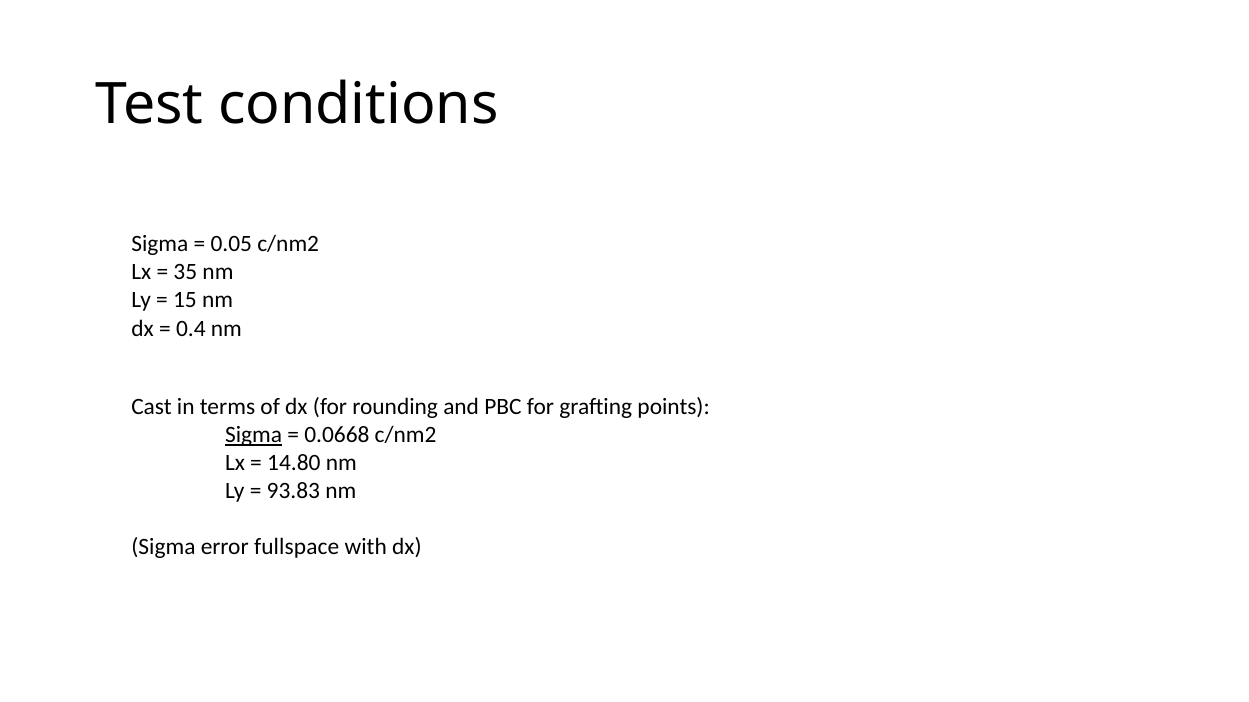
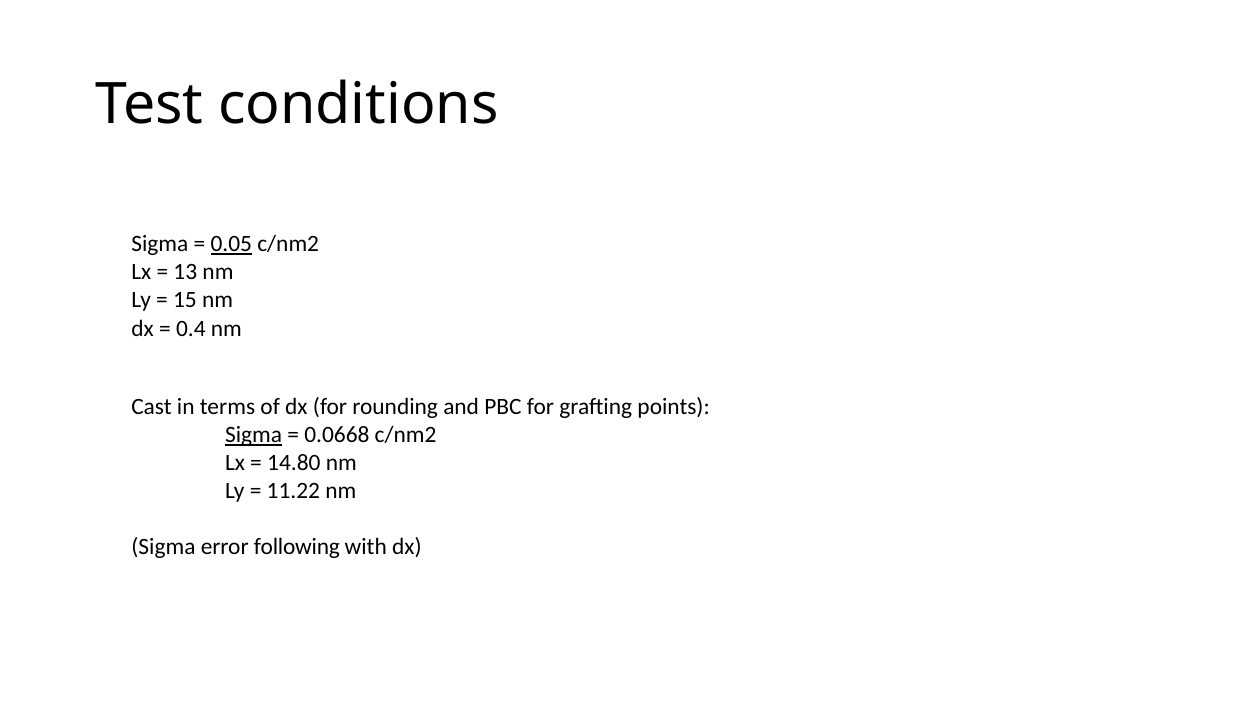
0.05 underline: none -> present (231, 244)
35: 35 -> 13 (185, 272)
93.83: 93.83 -> 11.22 (293, 491)
fullspace: fullspace -> following (297, 548)
